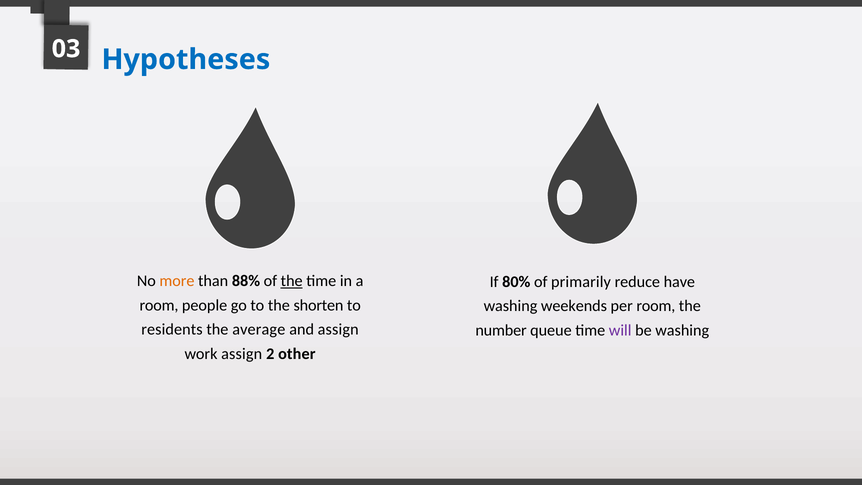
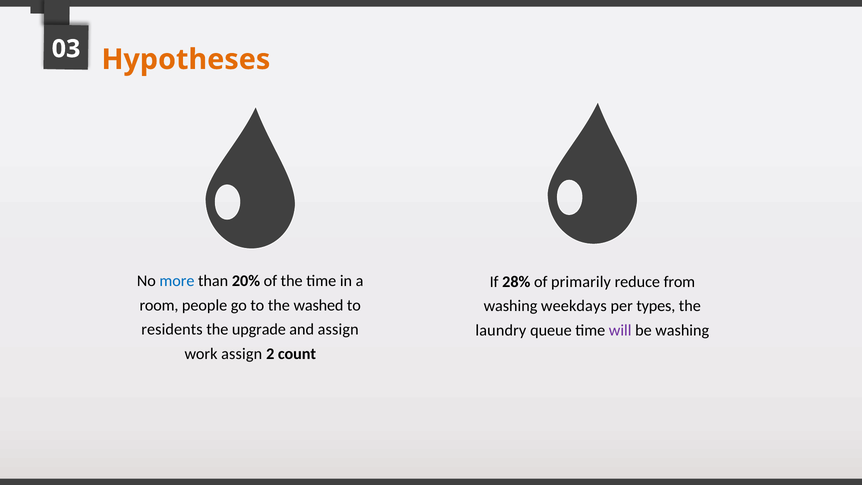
Hypotheses colour: blue -> orange (186, 59)
more colour: orange -> blue (177, 281)
88%: 88% -> 20% (246, 281)
the underline: present -> none (292, 281)
80%: 80% -> 28% (516, 282)
have: have -> from (679, 282)
shorten: shorten -> washed (318, 305)
weekends: weekends -> weekdays (574, 306)
per room: room -> types (656, 306)
average: average -> upgrade (259, 329)
number: number -> laundry (501, 330)
other: other -> count (297, 354)
